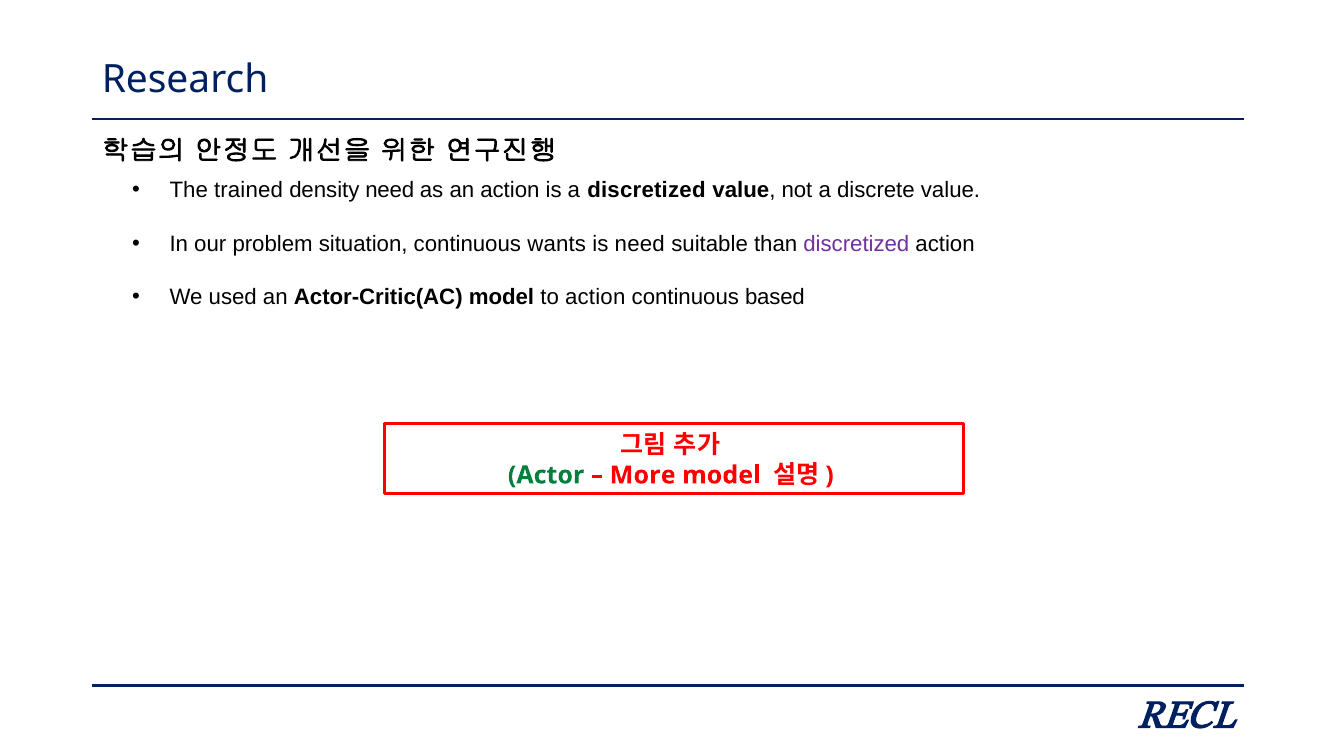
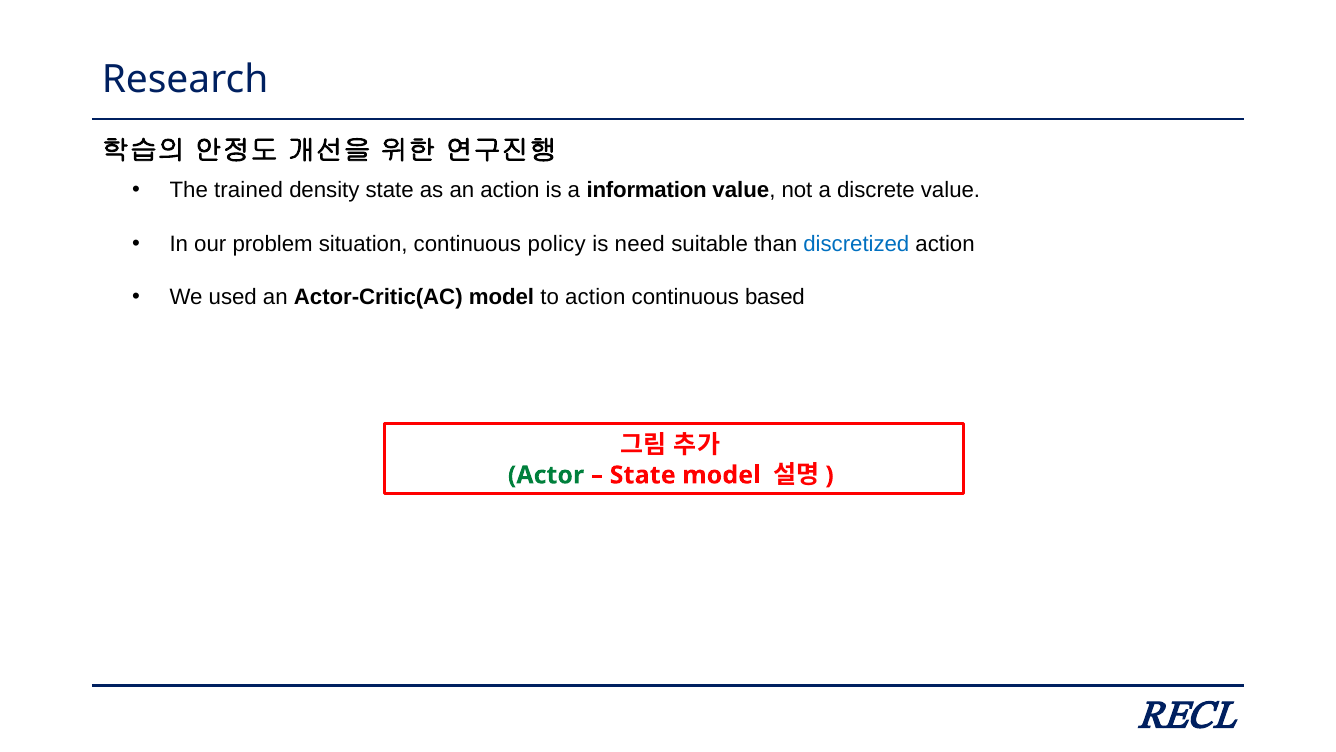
density need: need -> state (390, 190)
a discretized: discretized -> information (647, 190)
wants: wants -> policy (557, 244)
discretized colour: purple -> blue (856, 244)
More: More -> State (643, 475)
